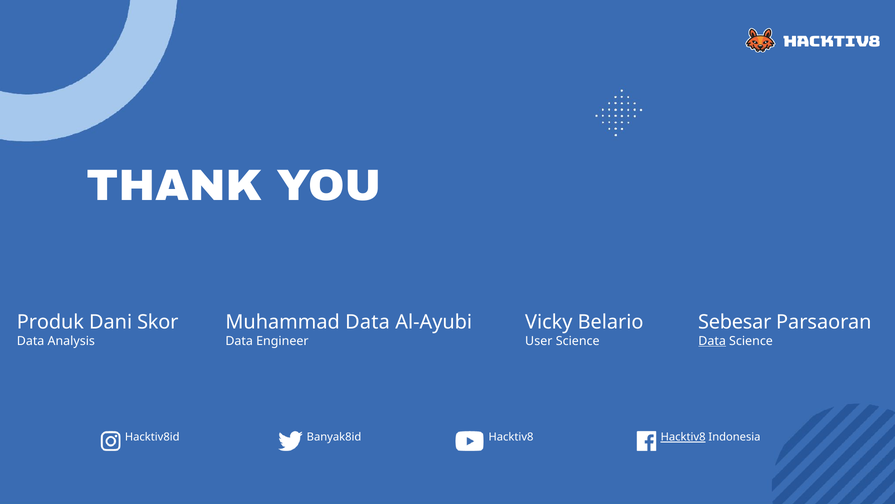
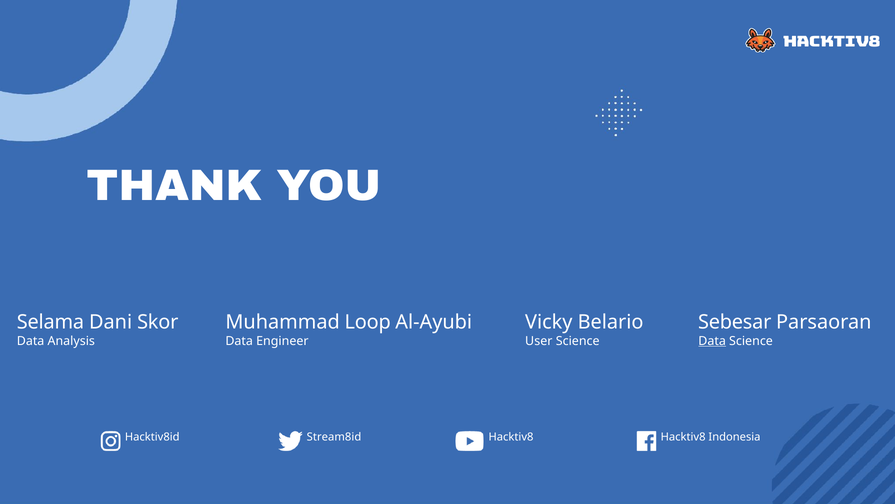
Produk: Produk -> Selama (50, 322)
Muhammad Data: Data -> Loop (368, 322)
Banyak8id: Banyak8id -> Stream8id (334, 437)
Hacktiv8 underline: present -> none (683, 437)
